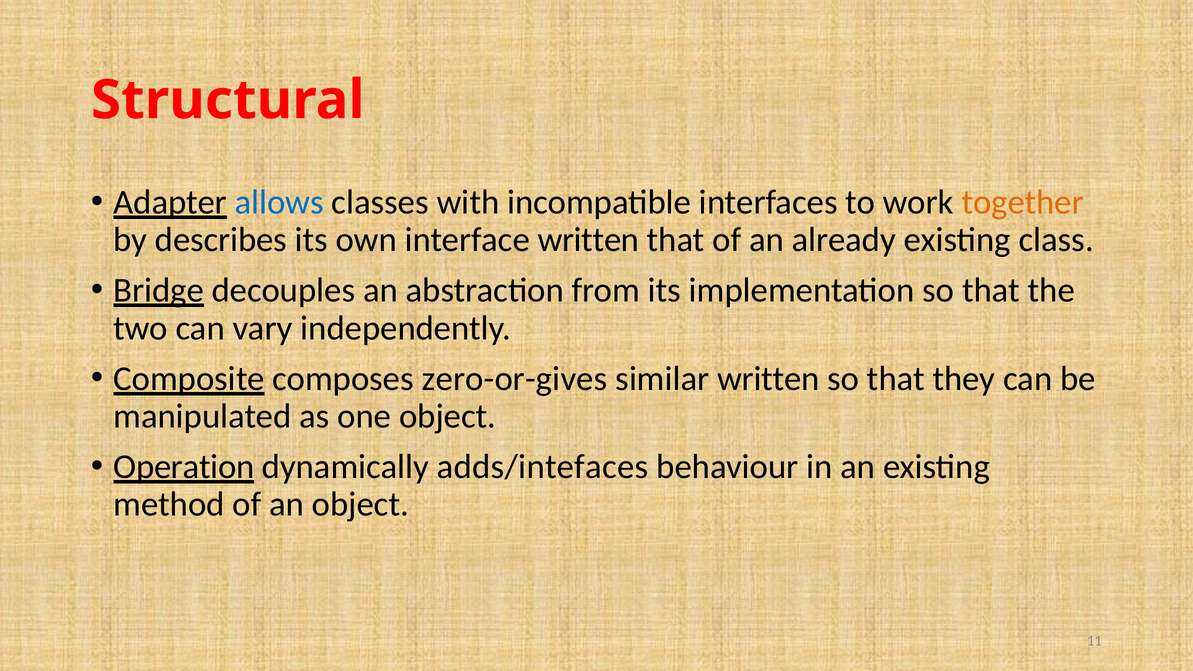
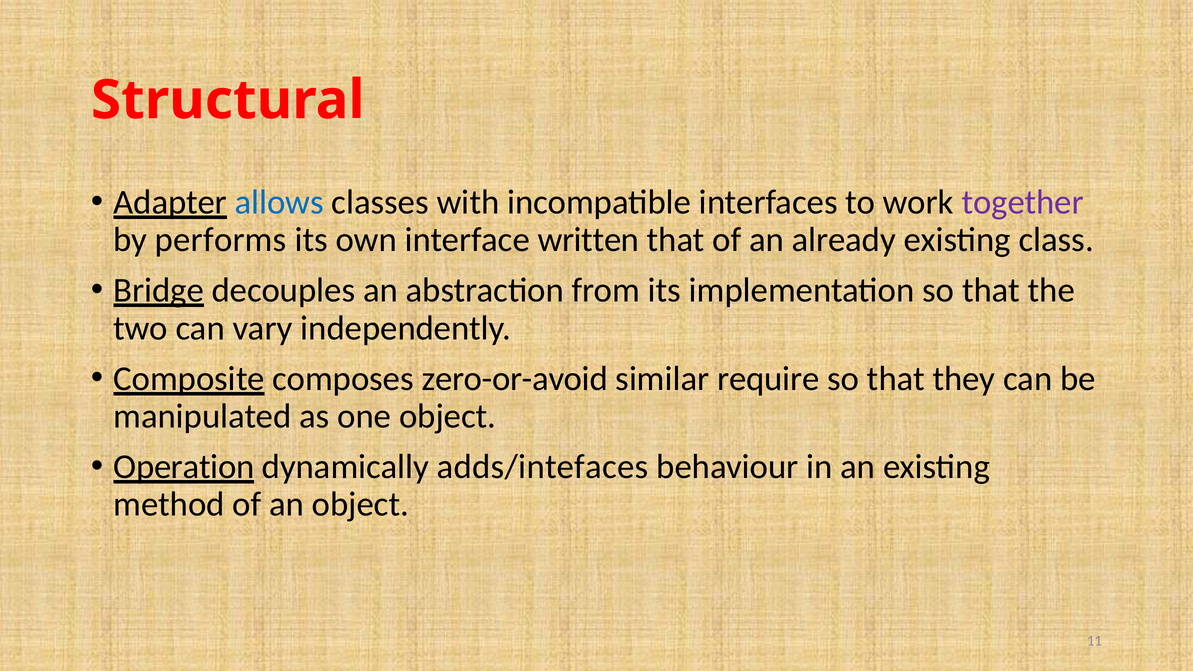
together colour: orange -> purple (1023, 202)
describes: describes -> performs (221, 240)
zero-or-gives: zero-or-gives -> zero-or-avoid (515, 379)
similar written: written -> require (768, 379)
